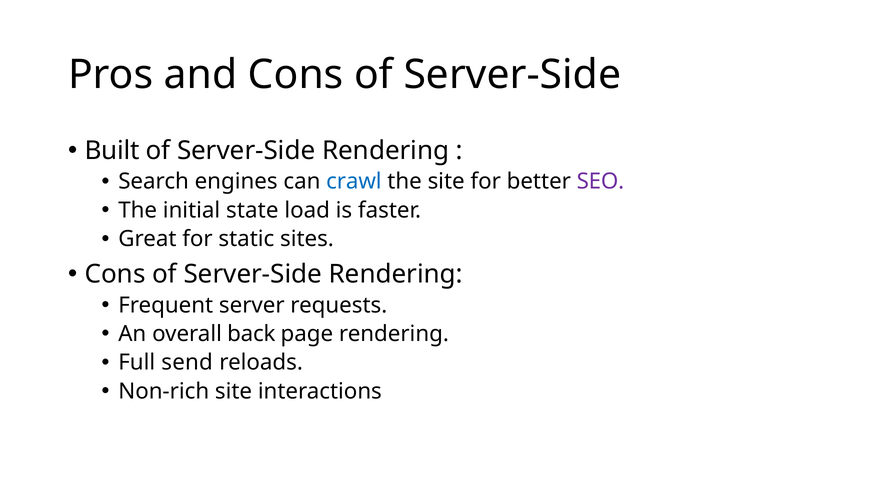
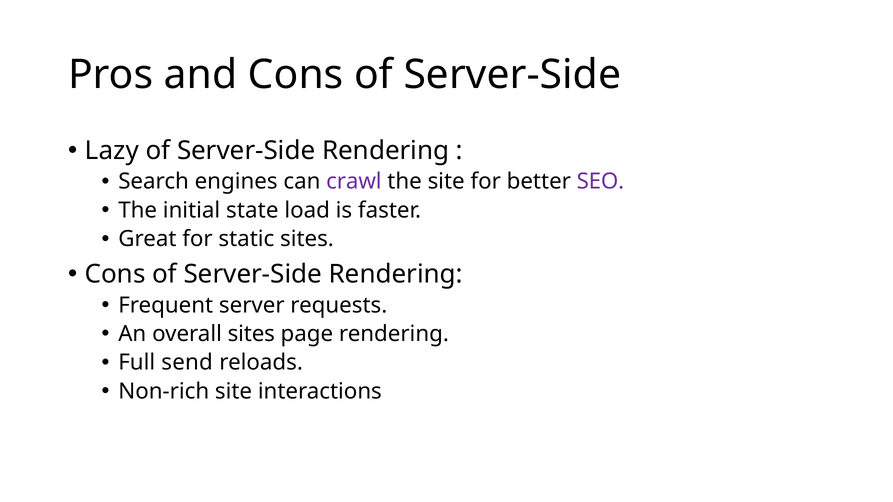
Built: Built -> Lazy (112, 151)
crawl colour: blue -> purple (354, 182)
overall back: back -> sites (251, 334)
